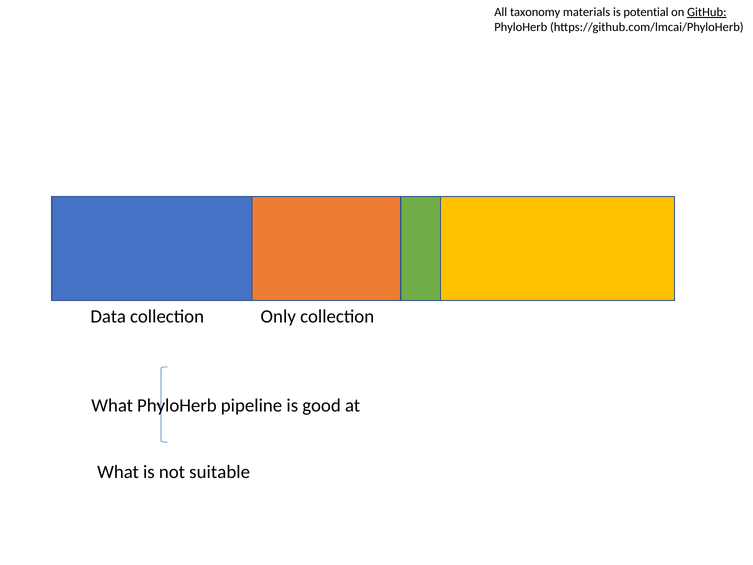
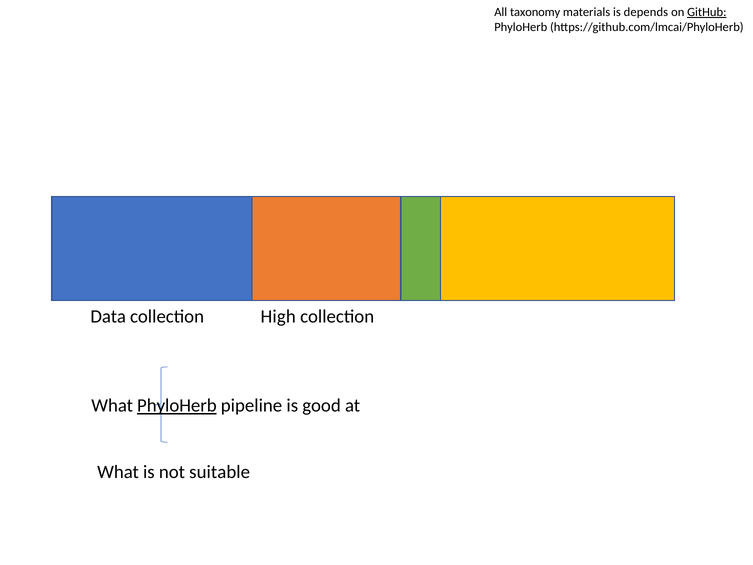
potential: potential -> depends (646, 12)
Only: Only -> High (278, 316)
PhyloHerb underline: none -> present (177, 406)
